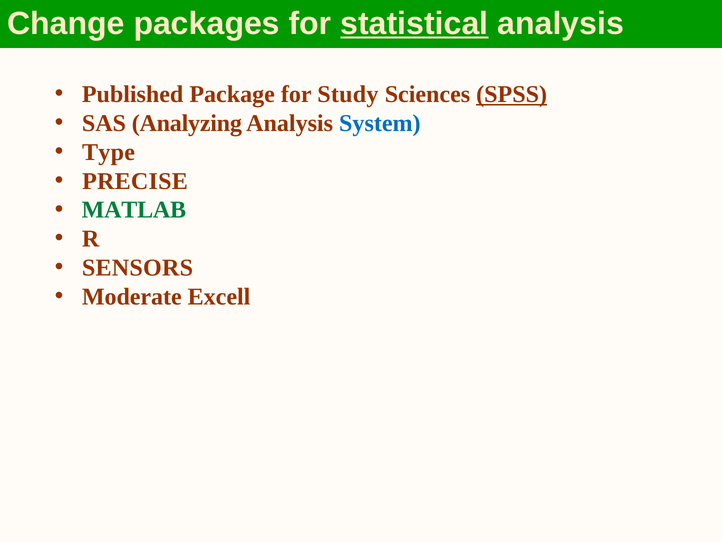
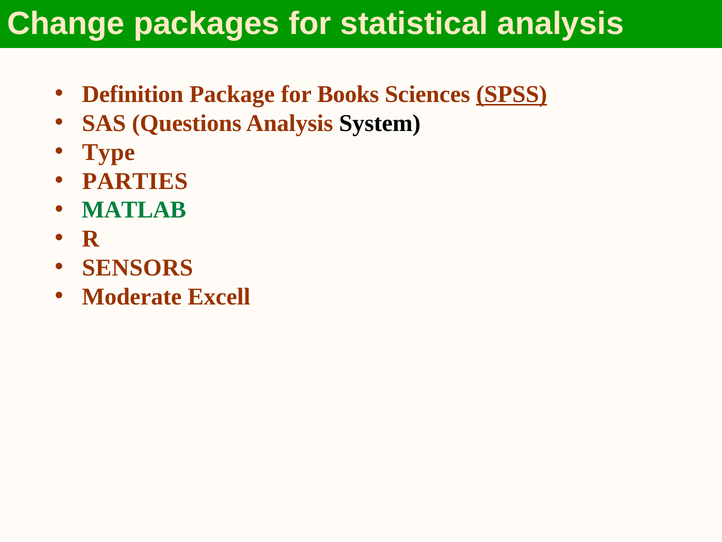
statistical underline: present -> none (414, 24)
Published: Published -> Definition (133, 94)
Study: Study -> Books (348, 94)
Analyzing: Analyzing -> Questions (187, 123)
System colour: blue -> black (380, 123)
PRECISE: PRECISE -> PARTIES (135, 181)
